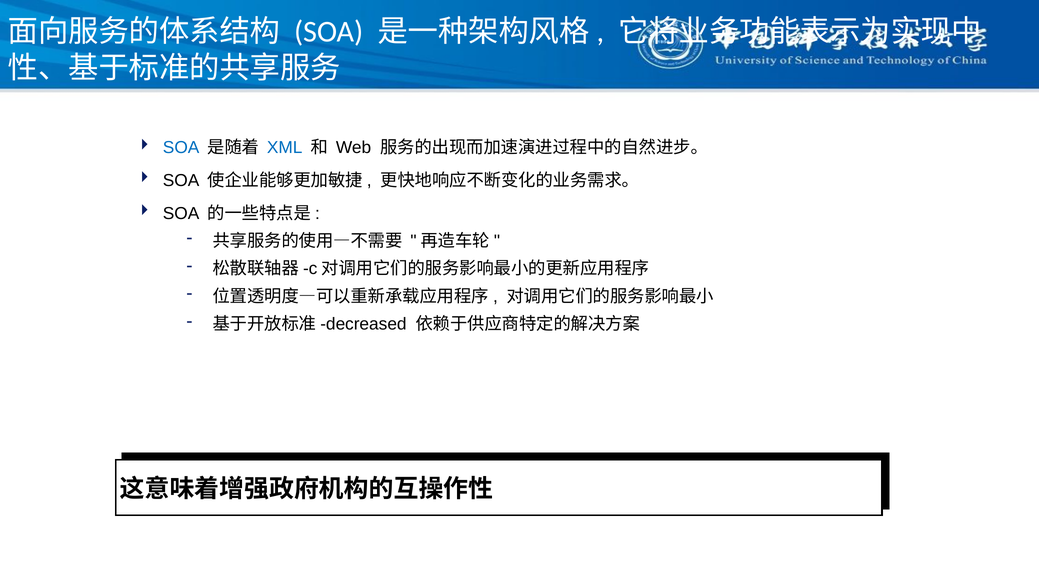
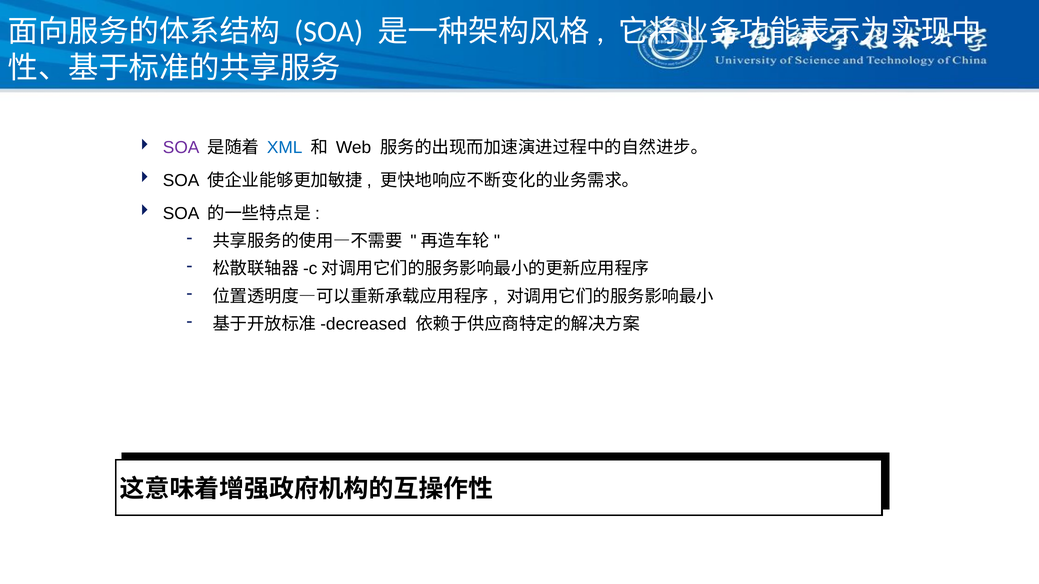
SOA colour: blue -> purple (181, 148)
